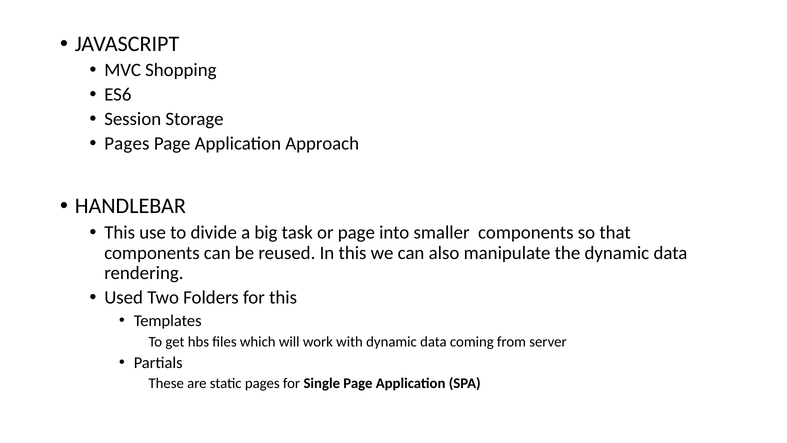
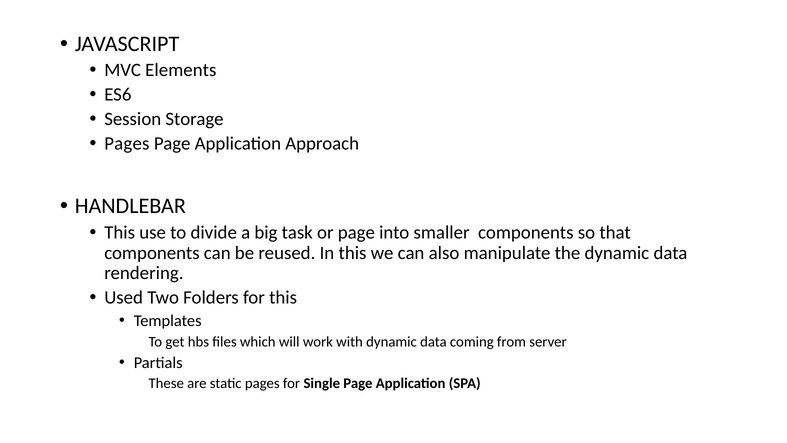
Shopping: Shopping -> Elements (181, 70)
